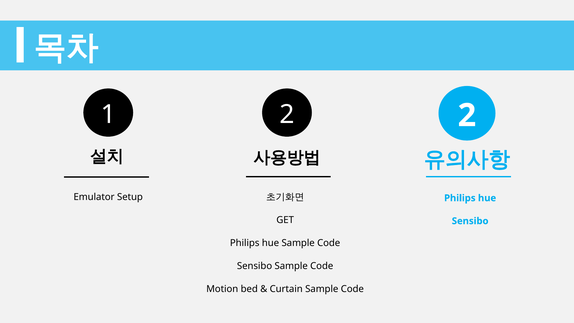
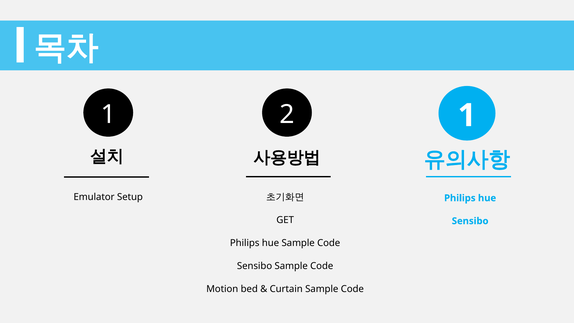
1 2: 2 -> 1 (467, 115)
